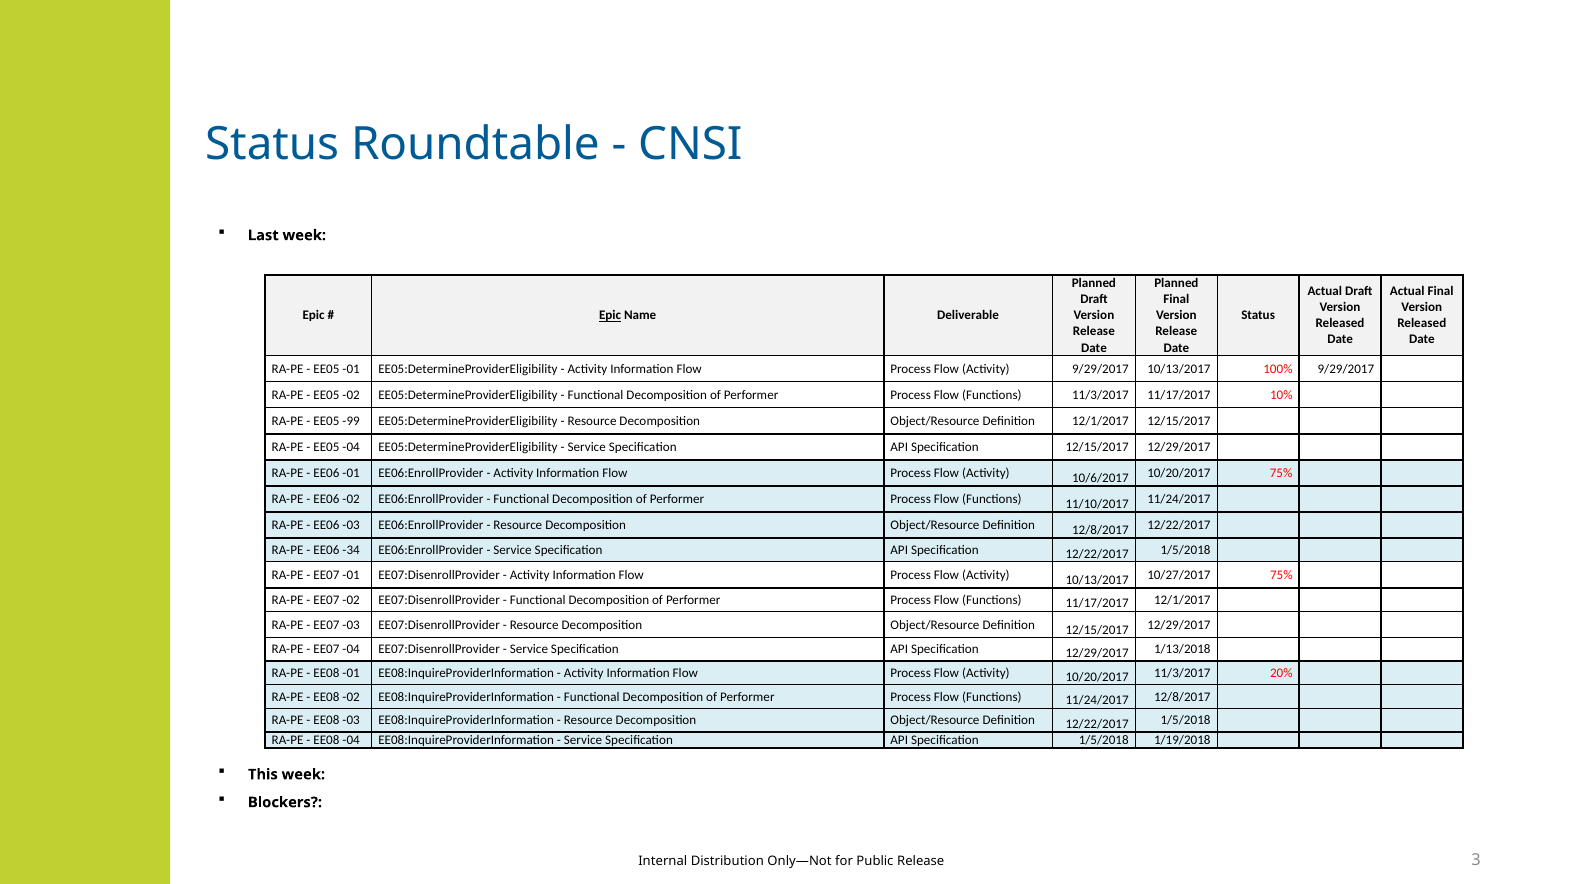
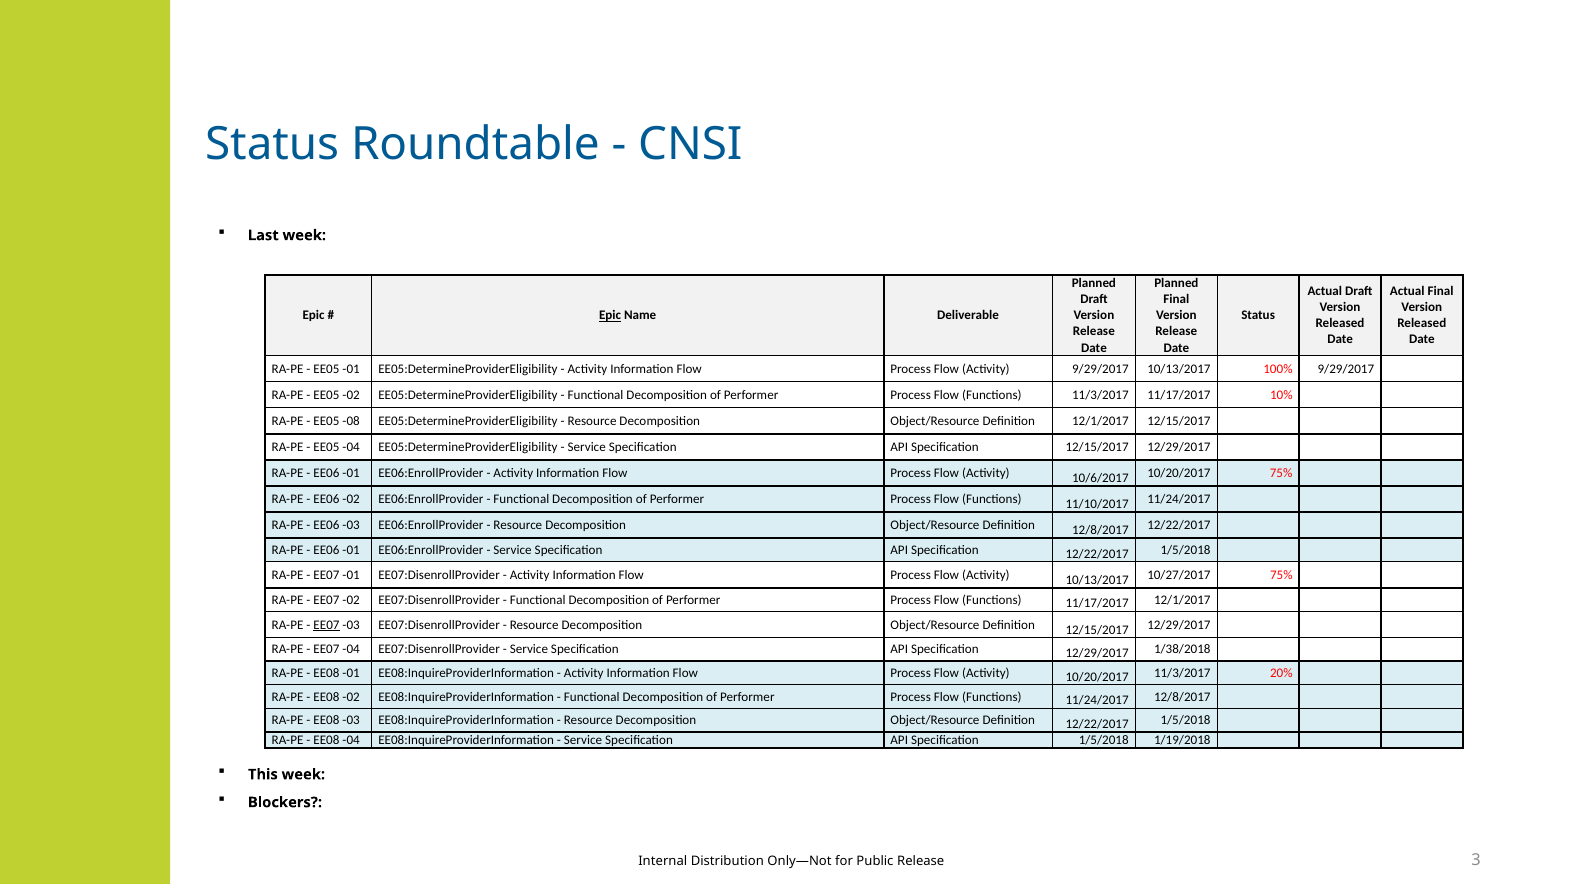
-99: -99 -> -08 (351, 421)
-34: -34 -> -01 (351, 550)
EE07 underline: none -> present (326, 624)
1/13/2018: 1/13/2018 -> 1/38/2018 (1182, 649)
